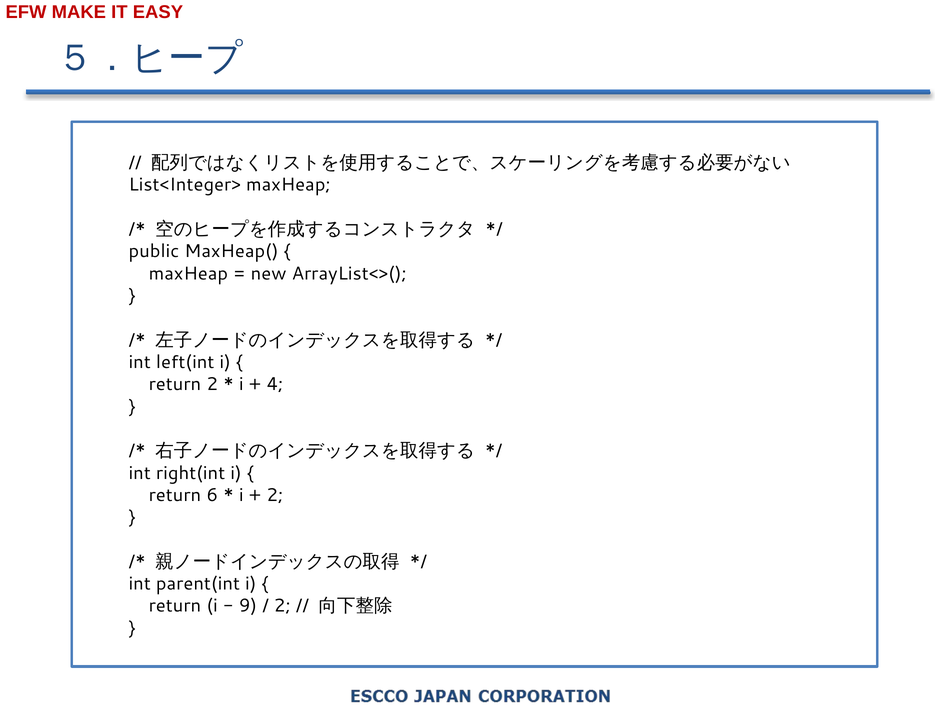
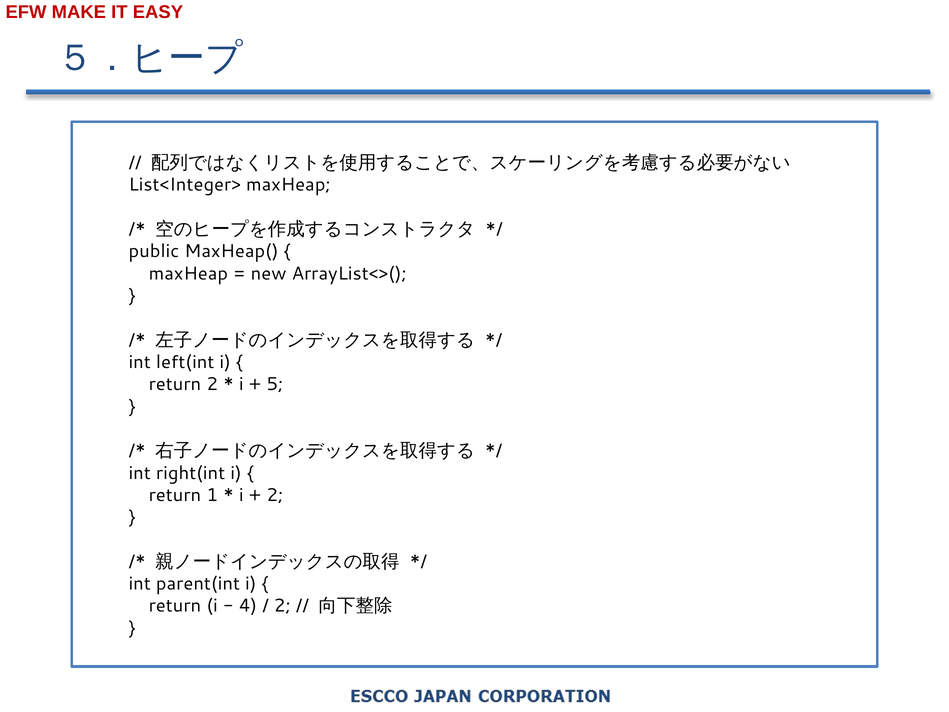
4: 4 -> 5 (275, 384)
6: 6 -> 1 (212, 495)
9: 9 -> 4 (248, 606)
